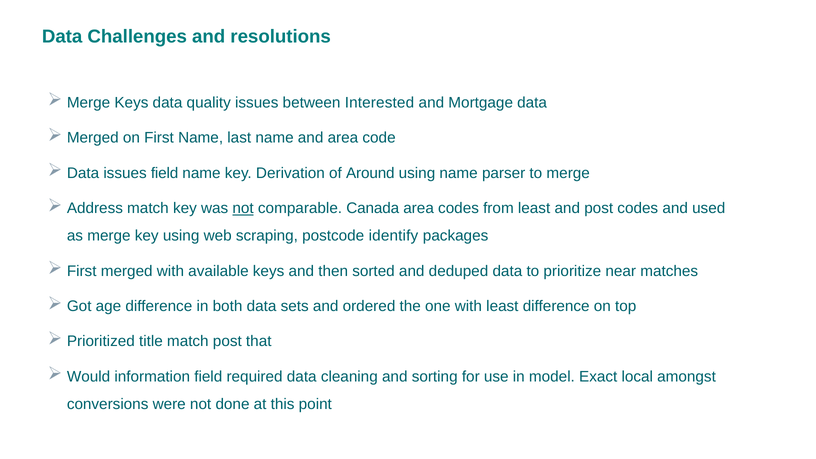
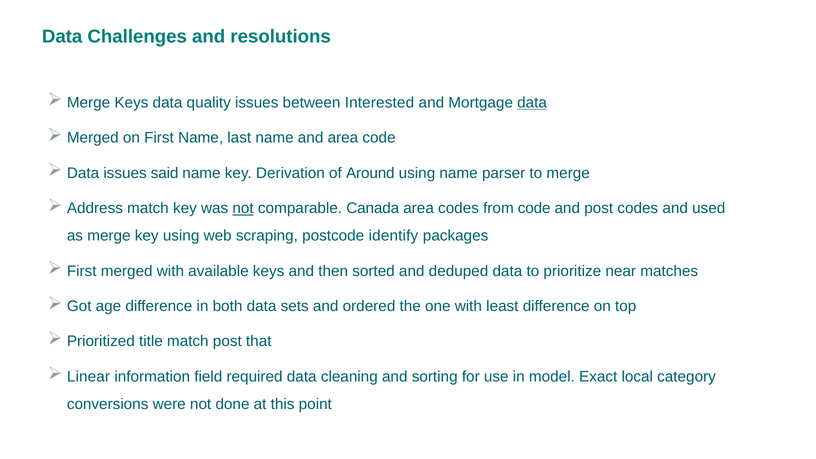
data underline: none -> present (532, 103)
issues field: field -> said (165, 173)
from least: least -> code (534, 208)
Would: Would -> Linear (88, 377)
amongst: amongst -> category (687, 377)
